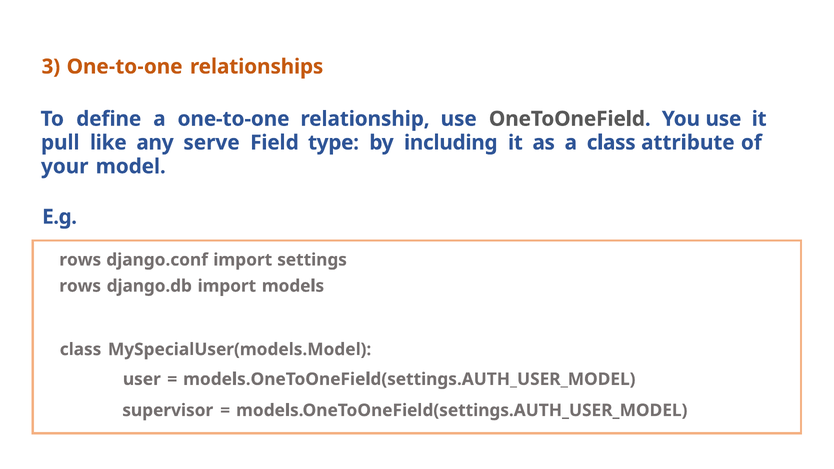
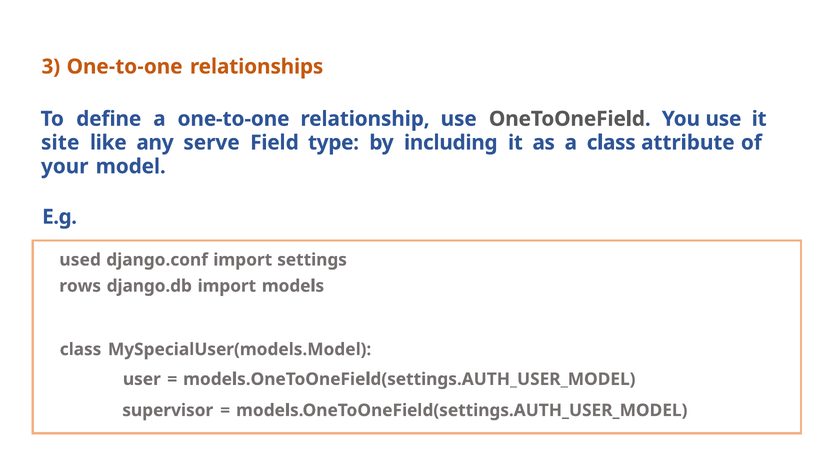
pull: pull -> site (60, 143)
rows: rows -> used (80, 260)
